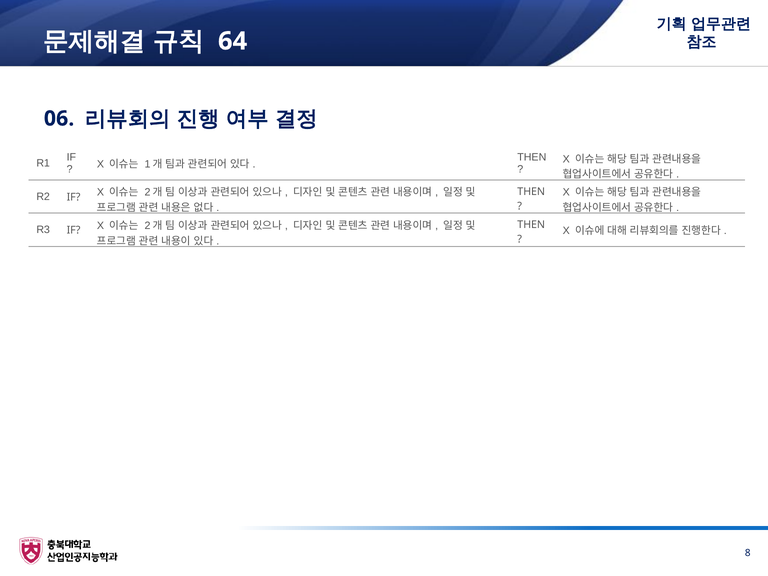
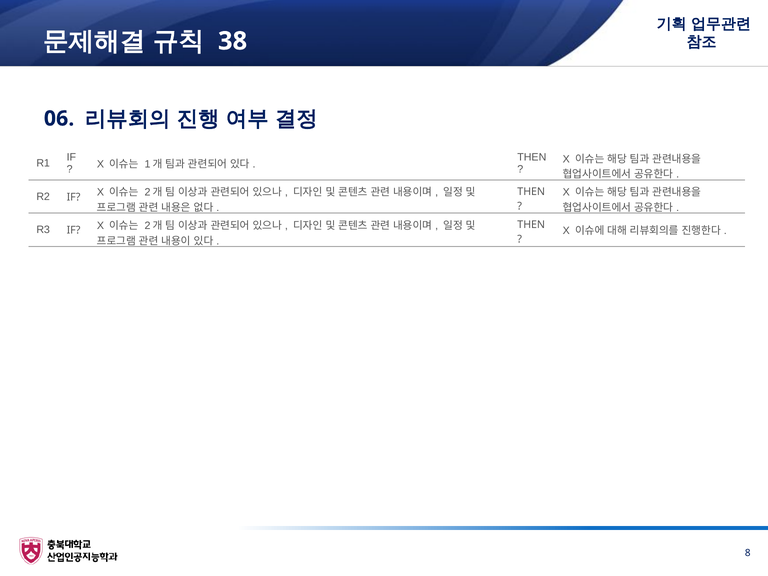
64: 64 -> 38 (233, 41)
